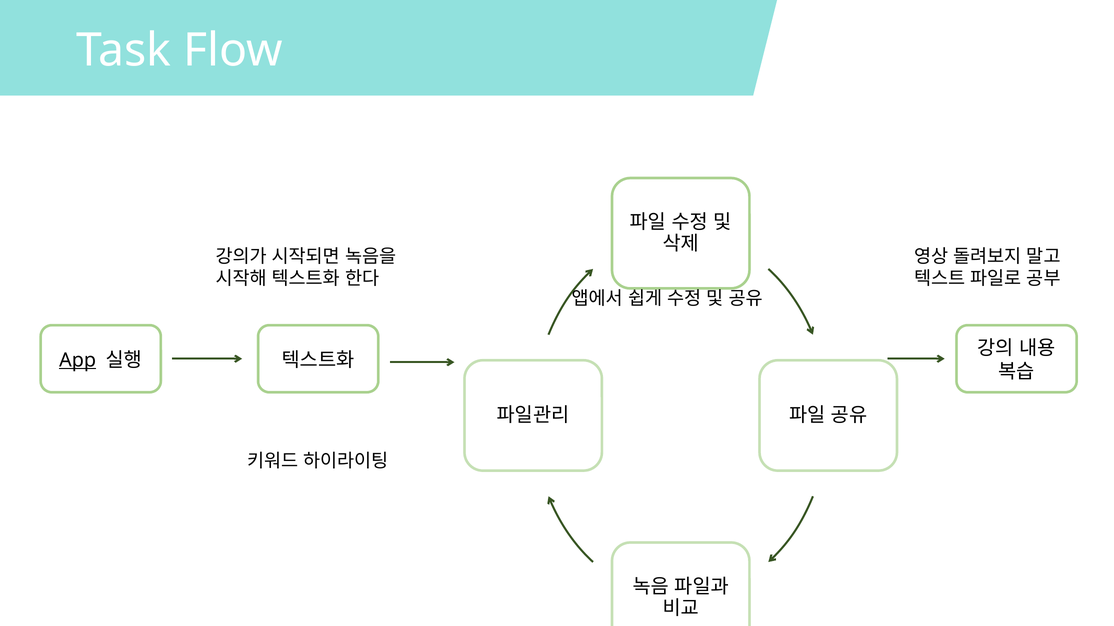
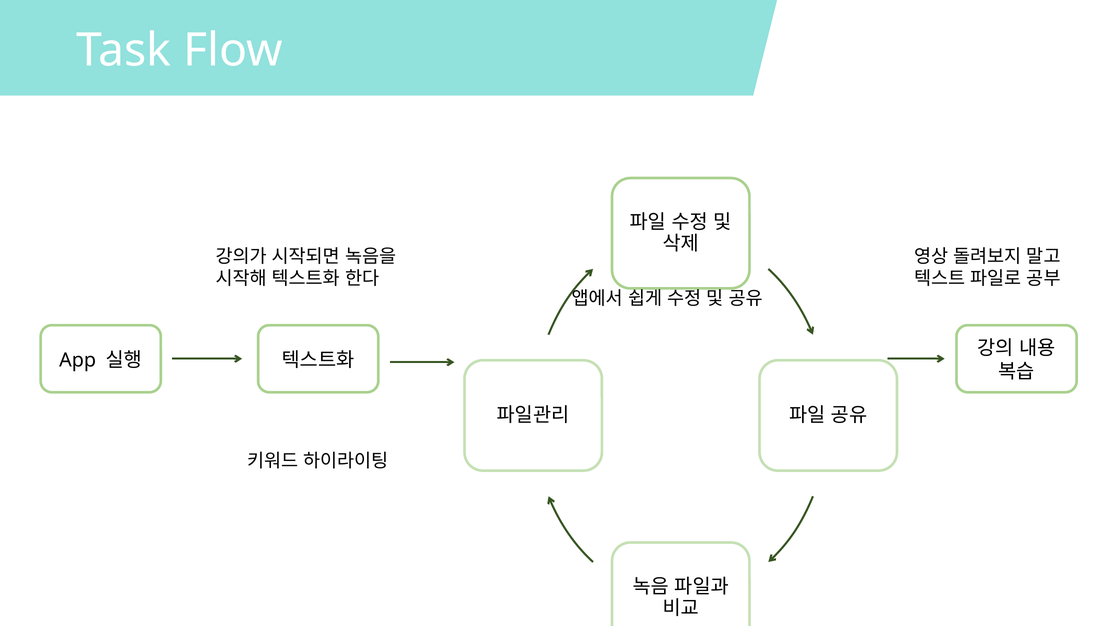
App underline: present -> none (78, 360)
